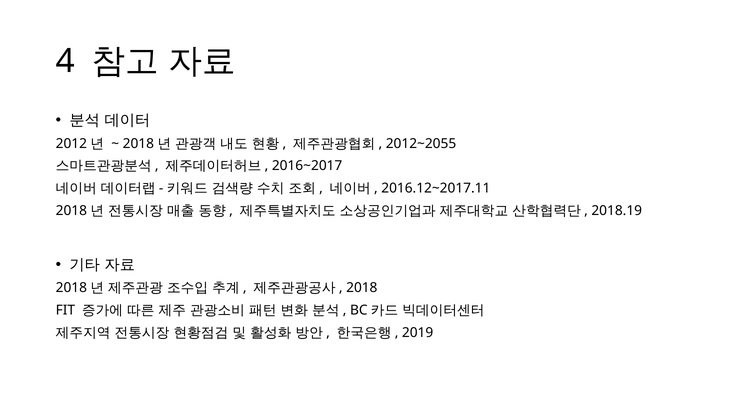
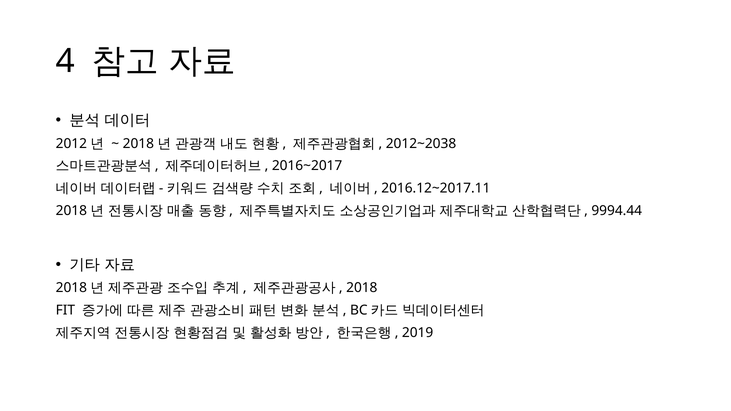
2012~2055: 2012~2055 -> 2012~2038 (421, 144)
2018.19: 2018.19 -> 9994.44 (617, 211)
